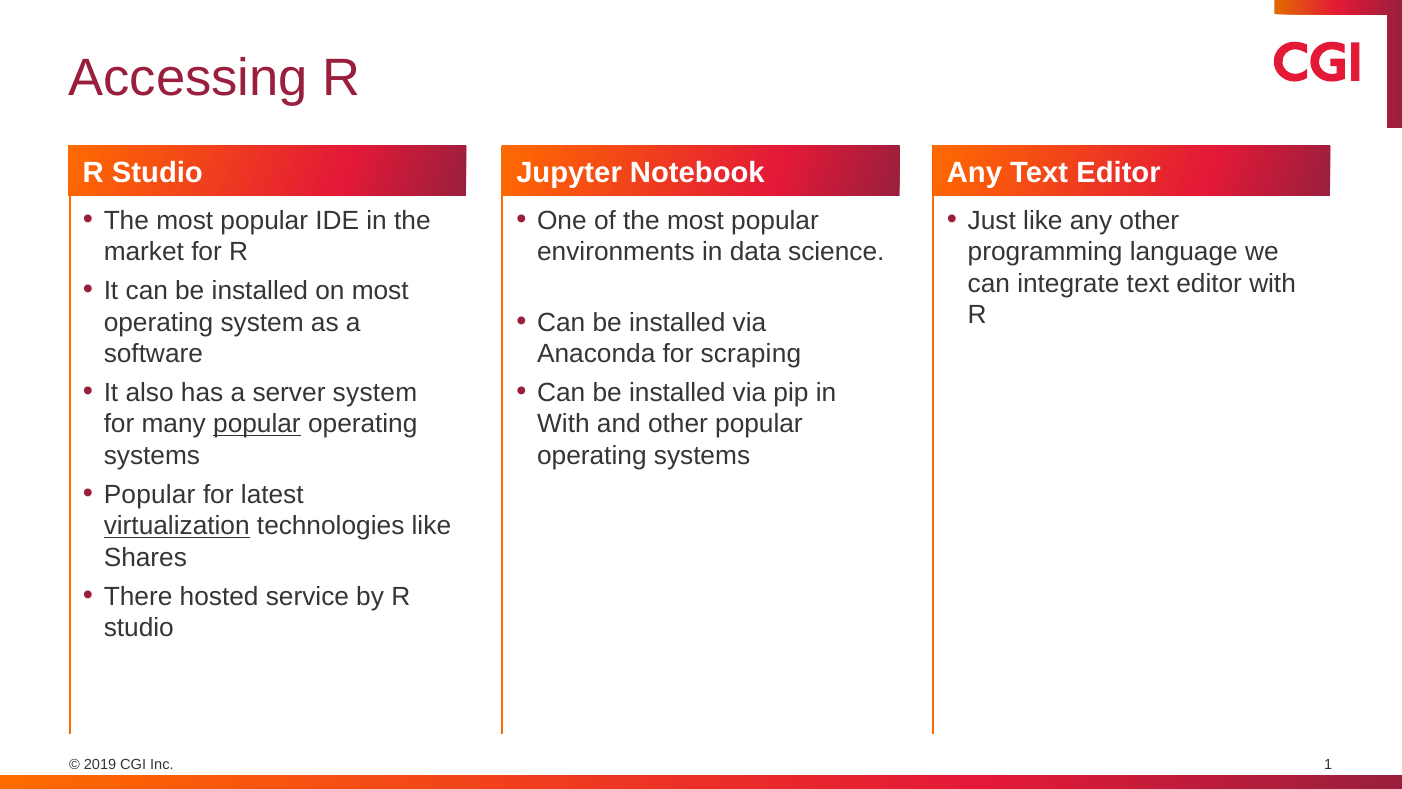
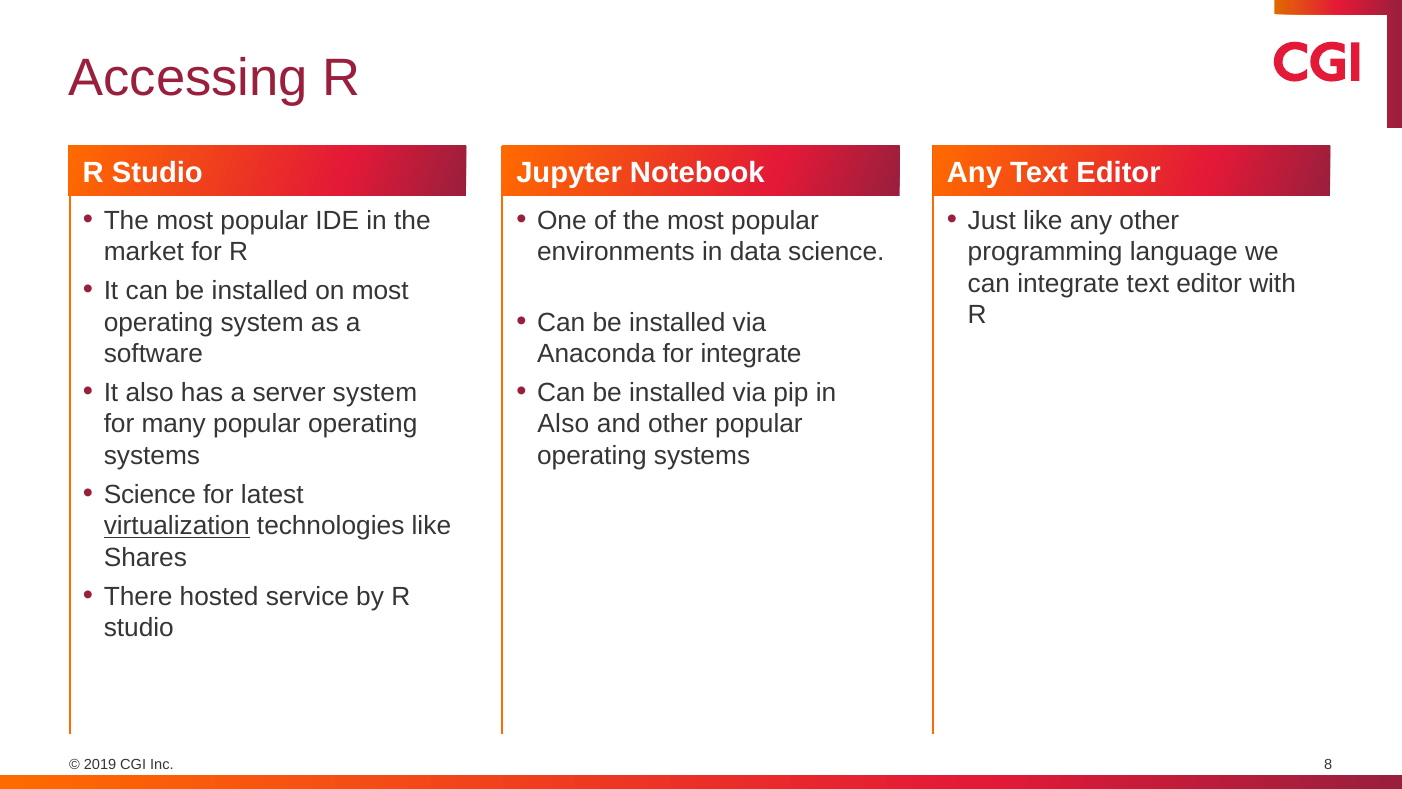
for scraping: scraping -> integrate (751, 354)
popular underline: present -> none (257, 424)
With: With -> Also (563, 424)
Popular: Popular -> Science (150, 494)
1: 1 -> 8 (1328, 765)
